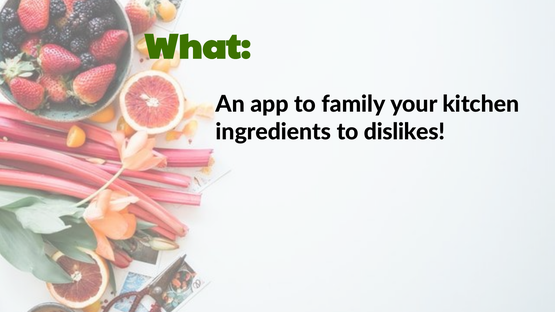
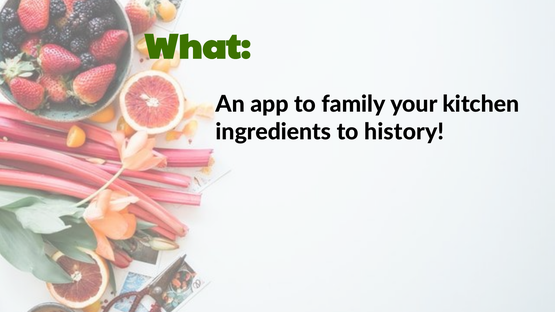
dislikes: dislikes -> history (404, 132)
